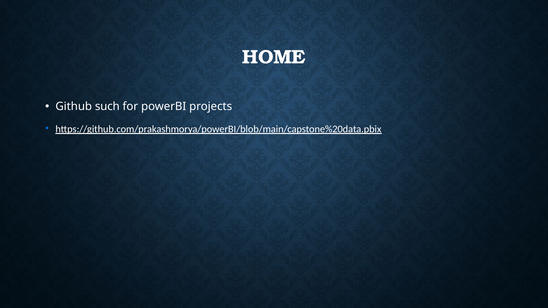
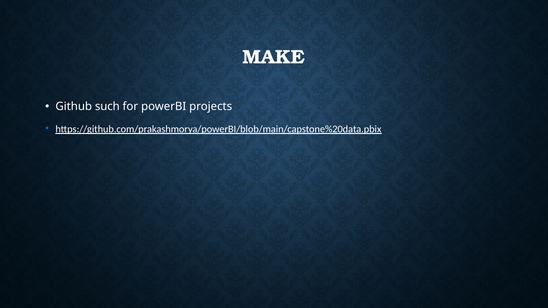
HOME: HOME -> MAKE (274, 57)
